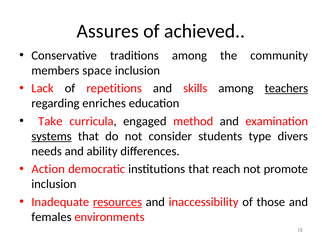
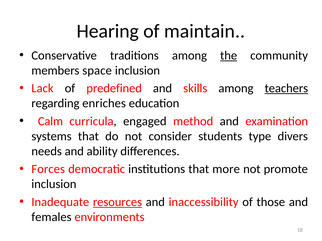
Assures: Assures -> Hearing (108, 31)
achieved: achieved -> maintain (205, 31)
the underline: none -> present (229, 56)
repetitions: repetitions -> predefined (114, 89)
Take: Take -> Calm (50, 121)
systems underline: present -> none (52, 137)
Action: Action -> Forces (48, 169)
reach: reach -> more (226, 169)
